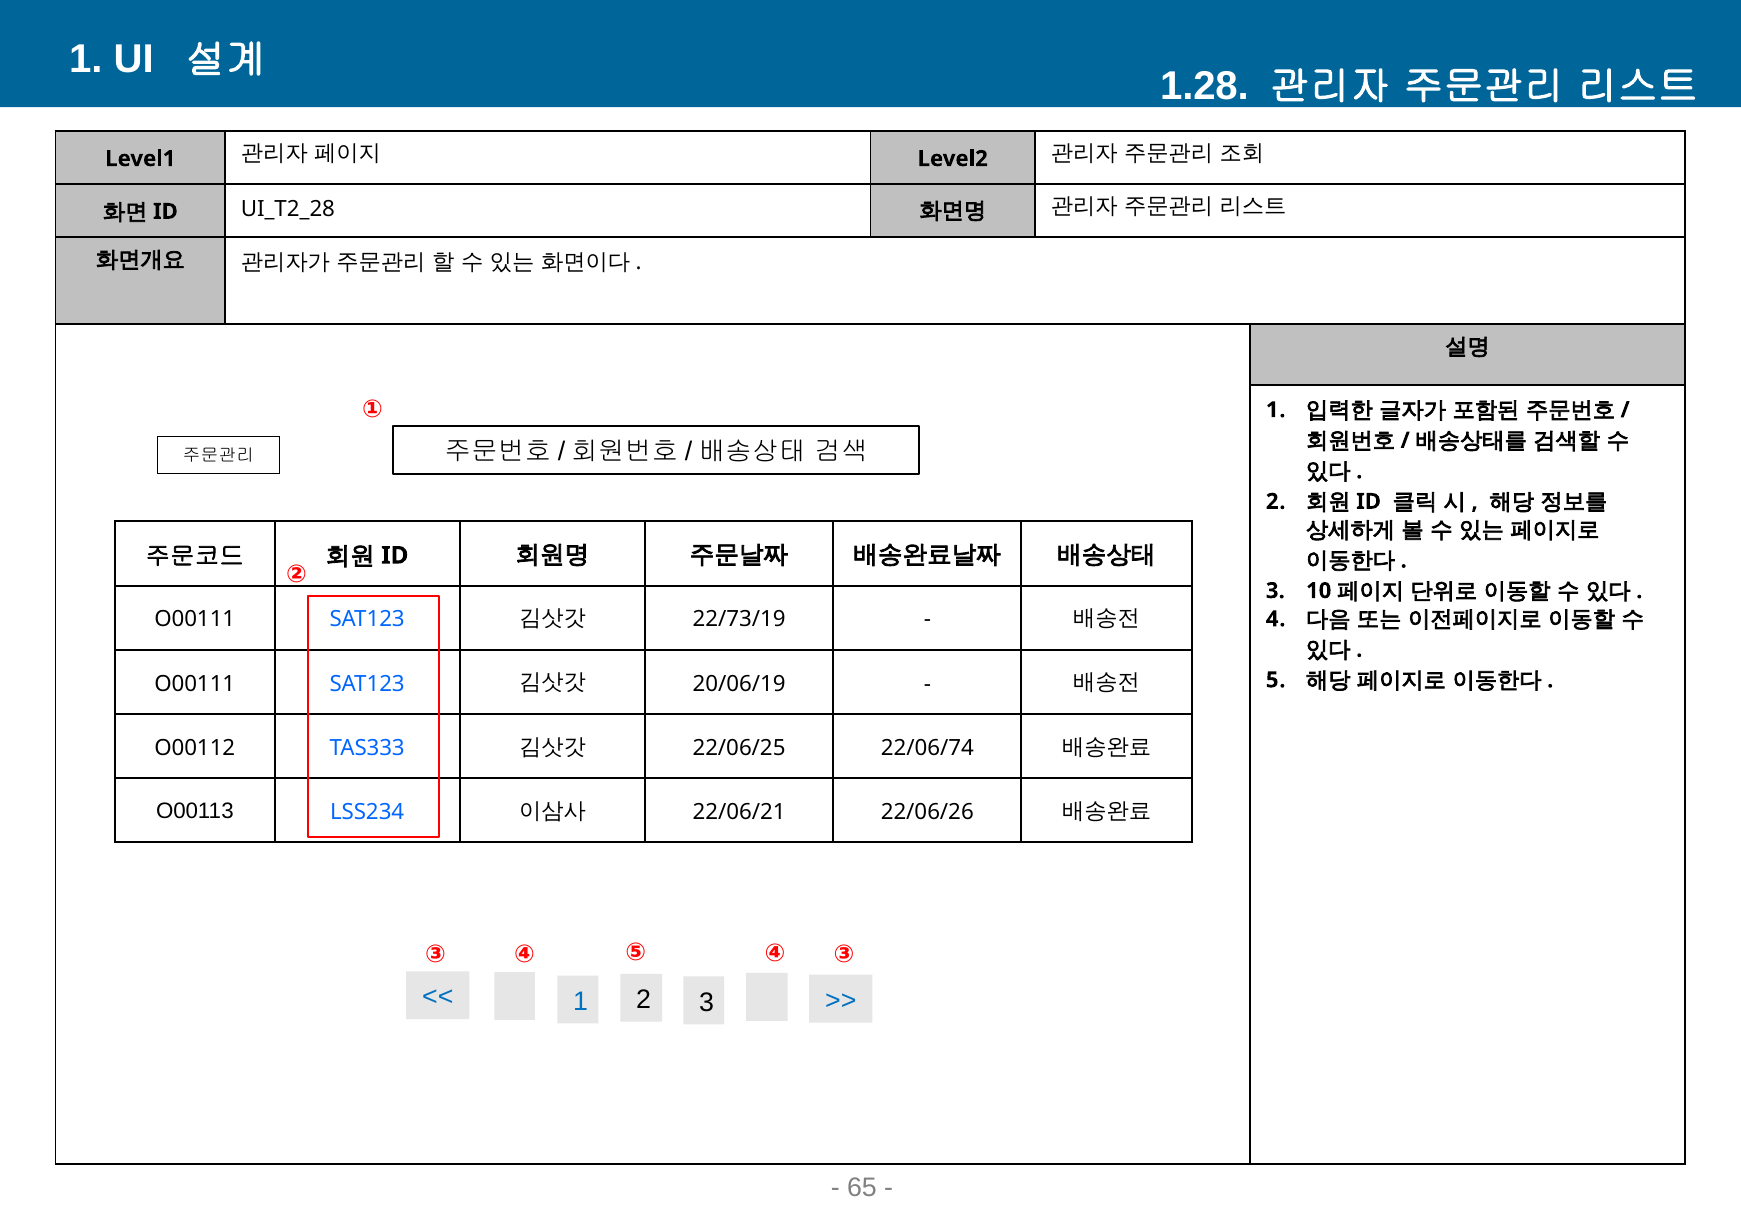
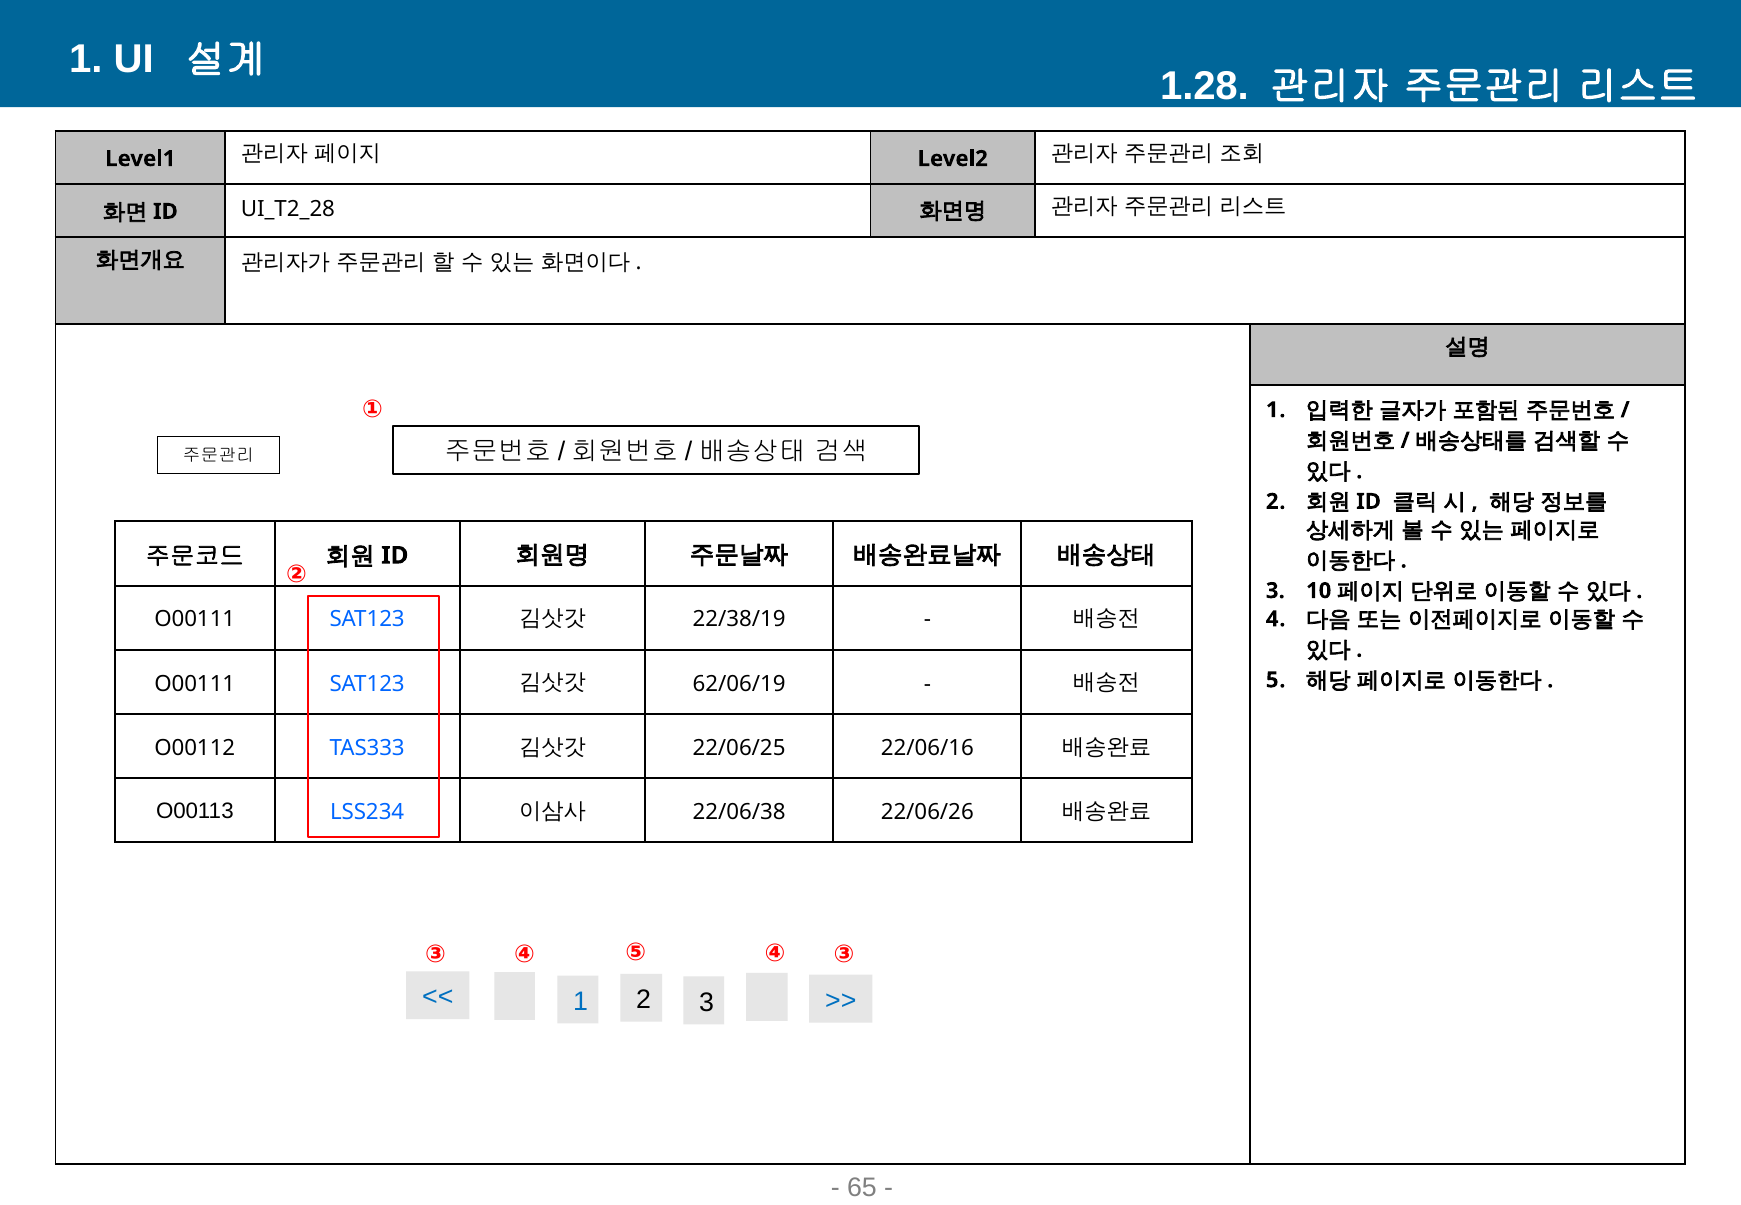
22/73/19: 22/73/19 -> 22/38/19 (739, 620)
20/06/19: 20/06/19 -> 62/06/19 (739, 684)
22/06/74: 22/06/74 -> 22/06/16 (927, 748)
22/06/21: 22/06/21 -> 22/06/38 (739, 812)
